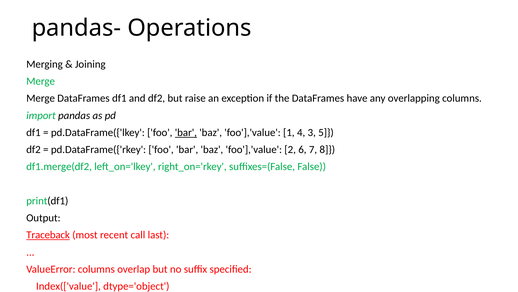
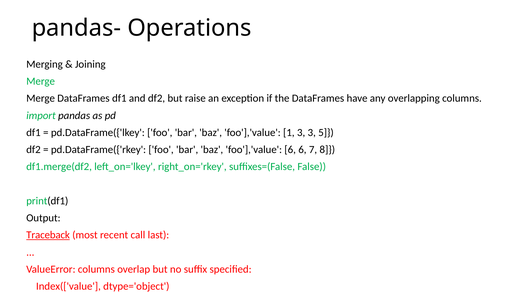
bar underline: present -> none (186, 132)
1 4: 4 -> 3 (301, 132)
foo'],'value 2: 2 -> 6 (290, 149)
